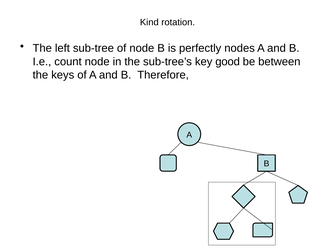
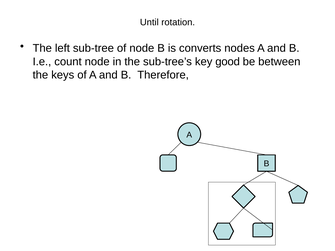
Kind: Kind -> Until (149, 22)
perfectly: perfectly -> converts (200, 48)
